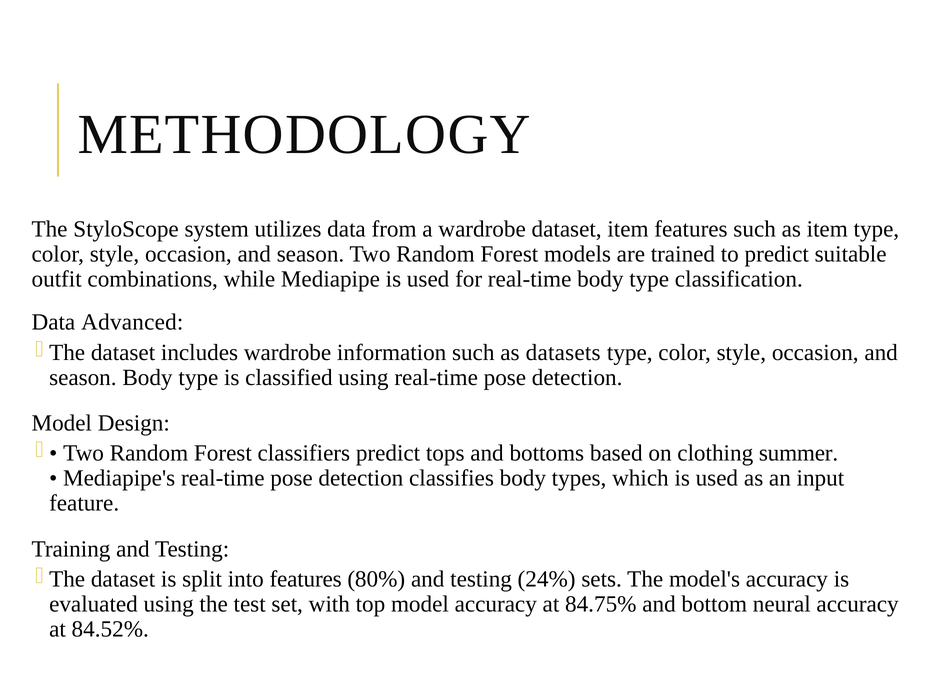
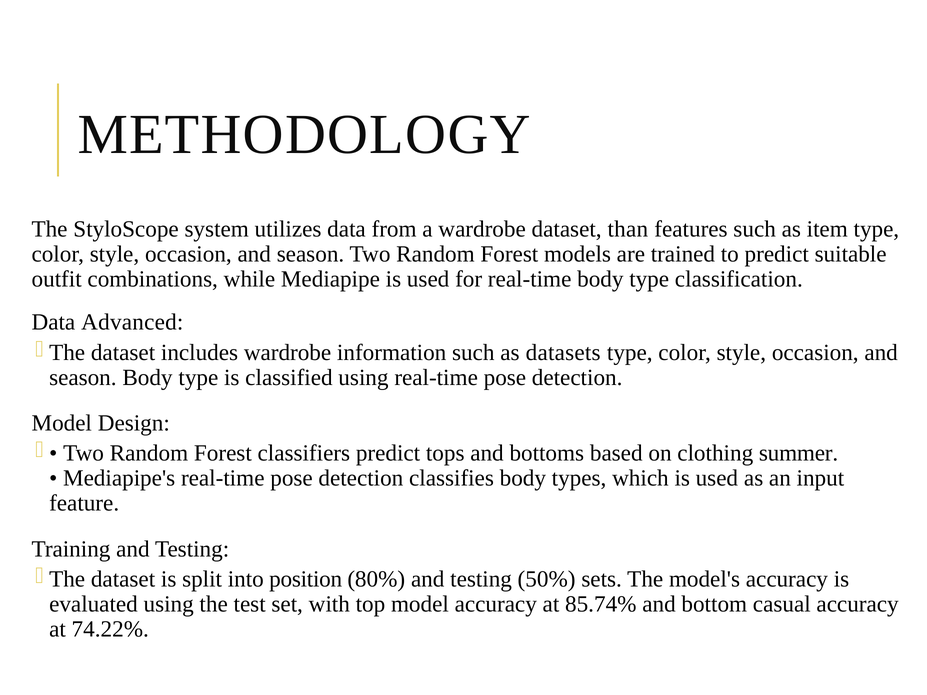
dataset item: item -> than (628, 229)
into features: features -> position (306, 579)
24%: 24% -> 50% (547, 579)
84.75%: 84.75% -> 85.74% (601, 604)
neural: neural -> casual (782, 604)
84.52%: 84.52% -> 74.22% (110, 629)
